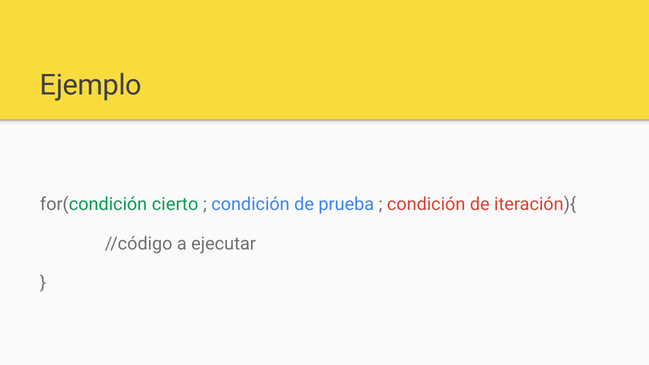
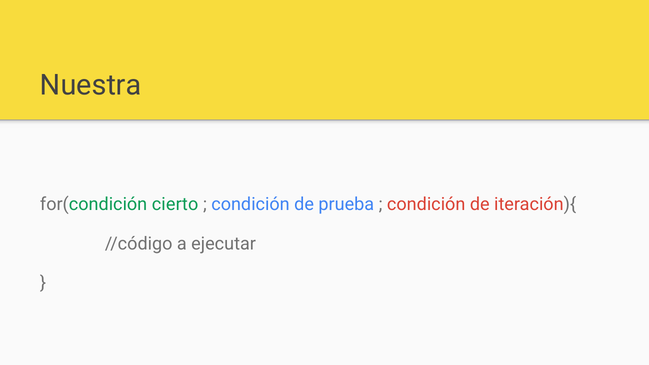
Ejemplo: Ejemplo -> Nuestra (91, 85)
